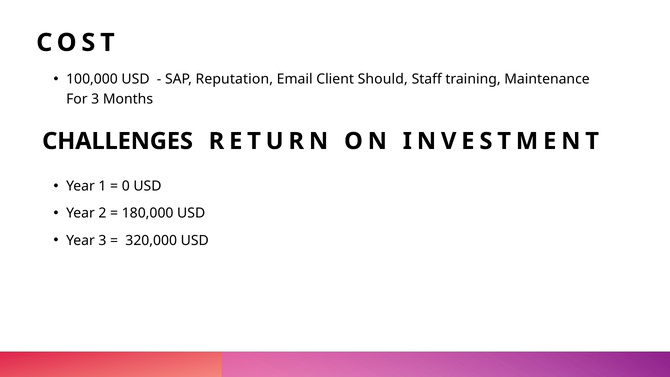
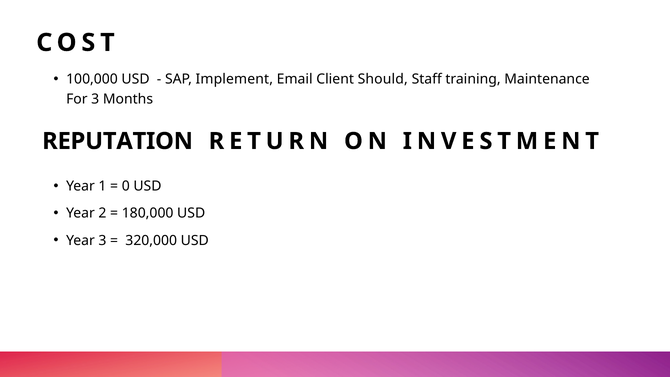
Reputation: Reputation -> Implement (234, 79)
CHALLENGES: CHALLENGES -> REPUTATION (118, 141)
